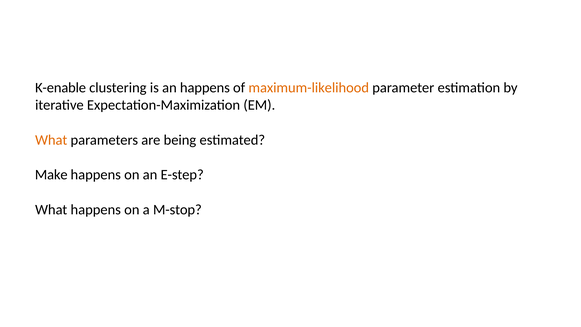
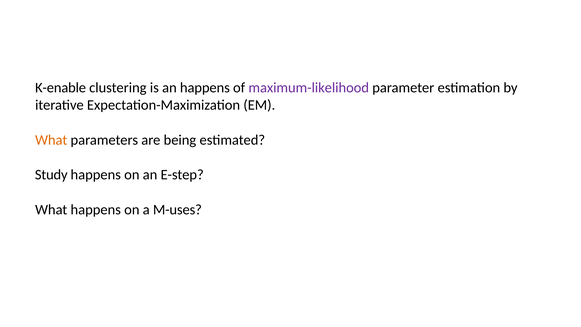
maximum-likelihood colour: orange -> purple (309, 88)
Make: Make -> Study (51, 175)
M-stop: M-stop -> M-uses (177, 210)
